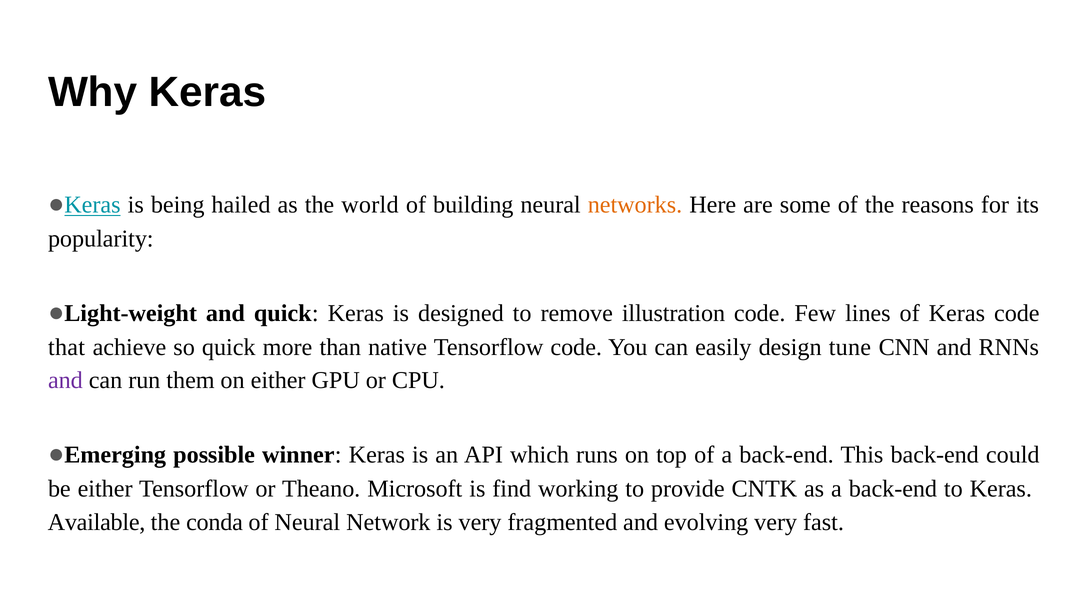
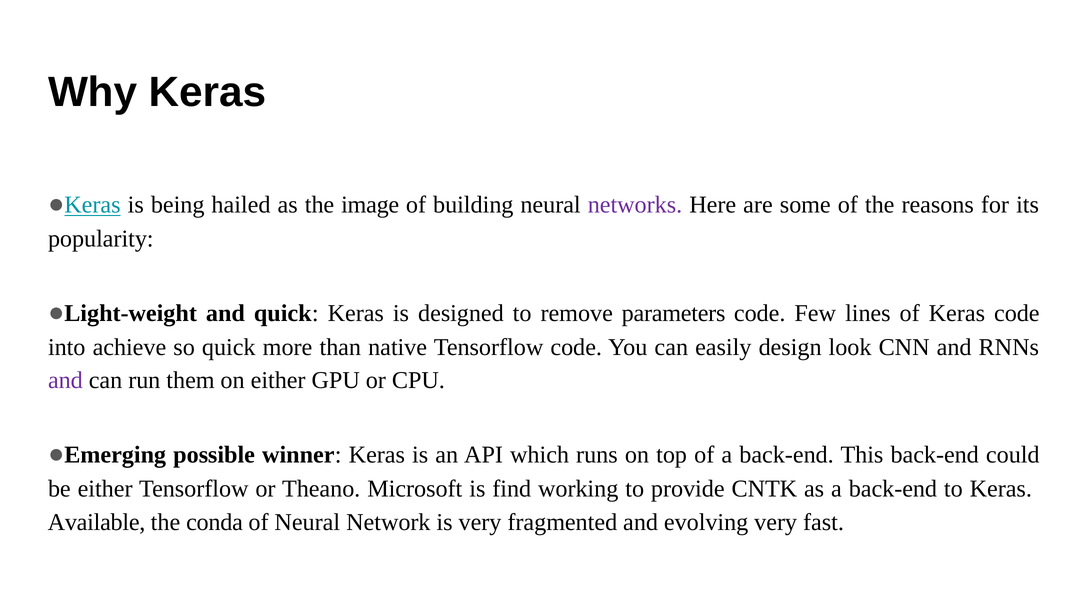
world: world -> image (370, 205)
networks colour: orange -> purple (635, 205)
illustration: illustration -> parameters (674, 313)
that: that -> into (67, 347)
tune: tune -> look (850, 347)
